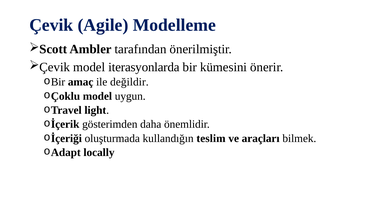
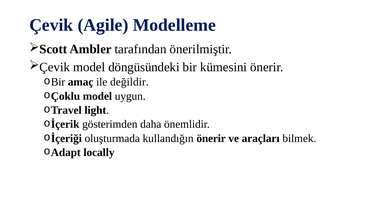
iterasyonlarda: iterasyonlarda -> döngüsündeki (144, 67)
kullandığın teslim: teslim -> önerir (211, 138)
